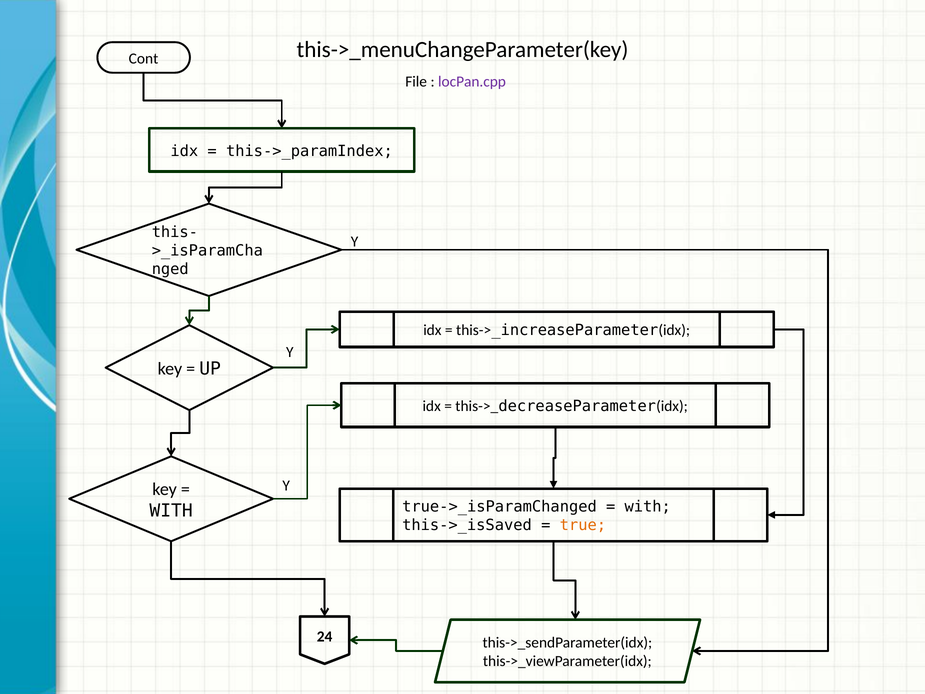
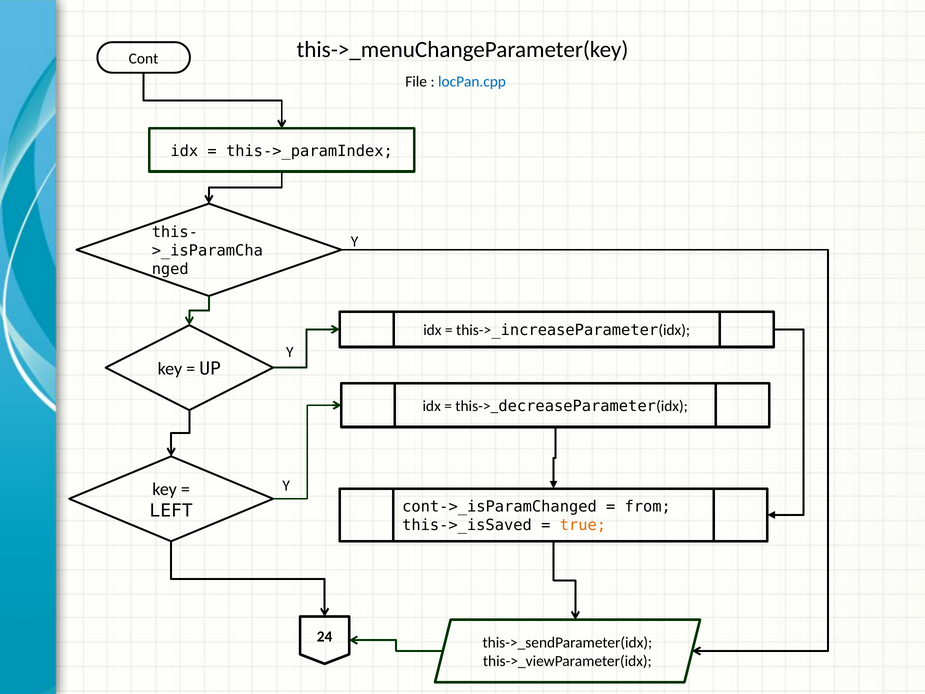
locPan.cpp colour: purple -> blue (472, 81)
true->_isParamChanged: true->_isParamChanged -> cont->_isParamChanged (499, 507)
with: with -> from (648, 507)
WITH: WITH -> LEFT (171, 511)
